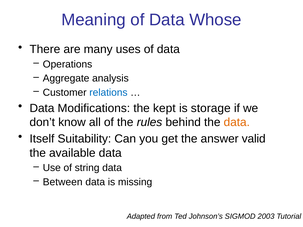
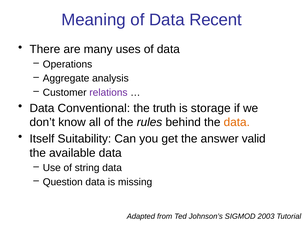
Whose: Whose -> Recent (216, 20)
relations colour: blue -> purple (108, 93)
Modifications: Modifications -> Conventional (94, 108)
kept: kept -> truth (164, 108)
Between: Between -> Question (63, 182)
